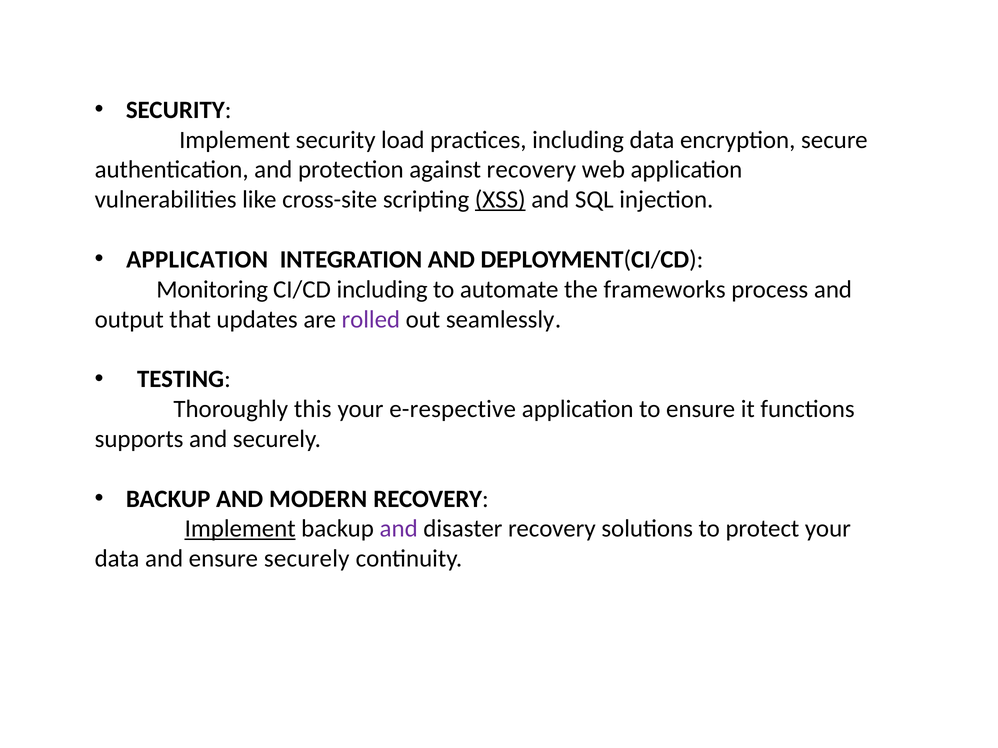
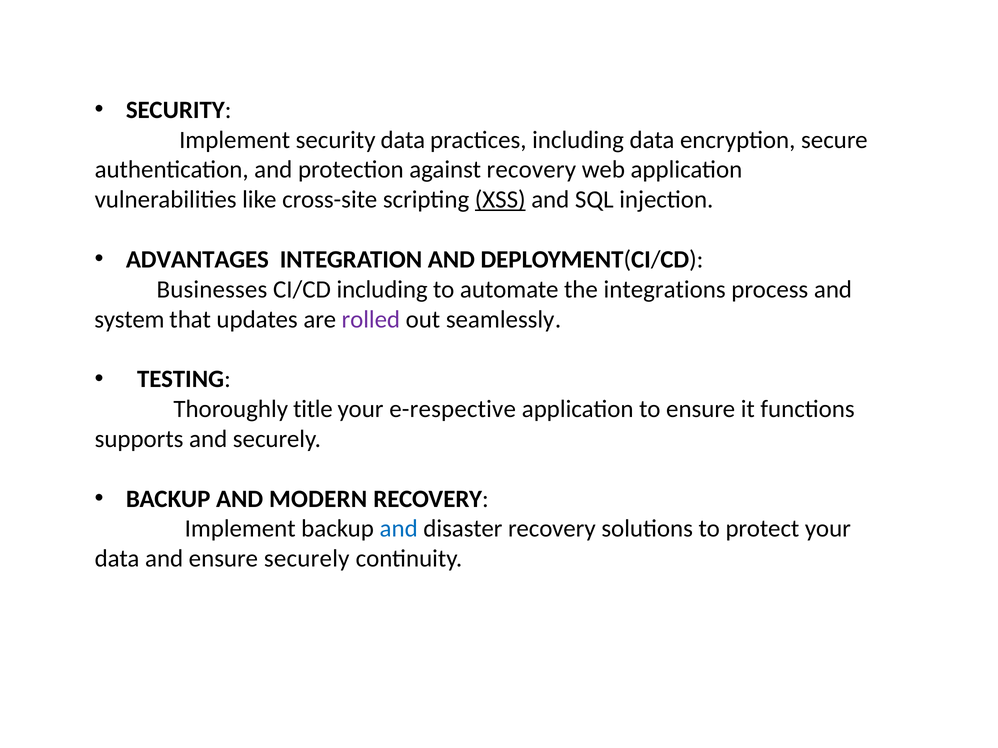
security load: load -> data (403, 140)
APPLICATION: APPLICATION -> ADVANTAGES (197, 260)
Monitoring: Monitoring -> Businesses (212, 290)
frameworks: frameworks -> integrations (665, 290)
output: output -> system (129, 320)
this: this -> title (313, 409)
Implement underline: present -> none (240, 529)
and colour: purple -> blue (399, 529)
